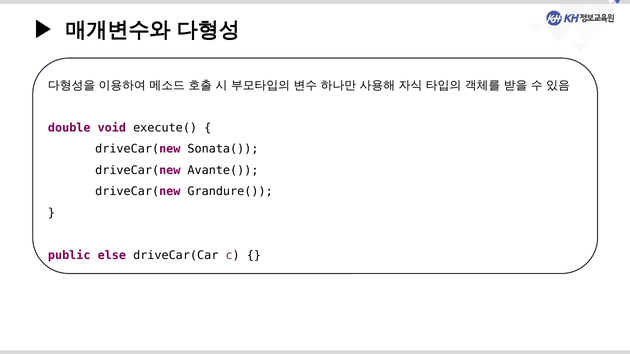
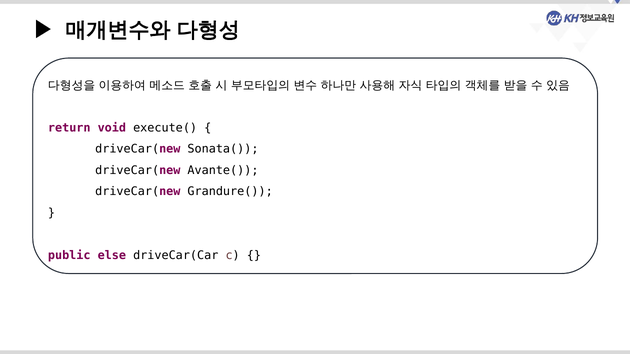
double: double -> return (69, 128)
